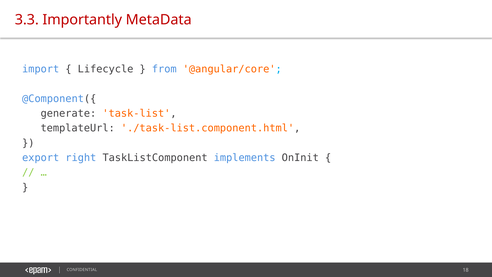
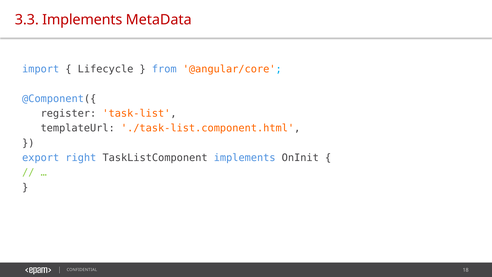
3.3 Importantly: Importantly -> Implements (82, 20)
generate: generate -> register (68, 113)
